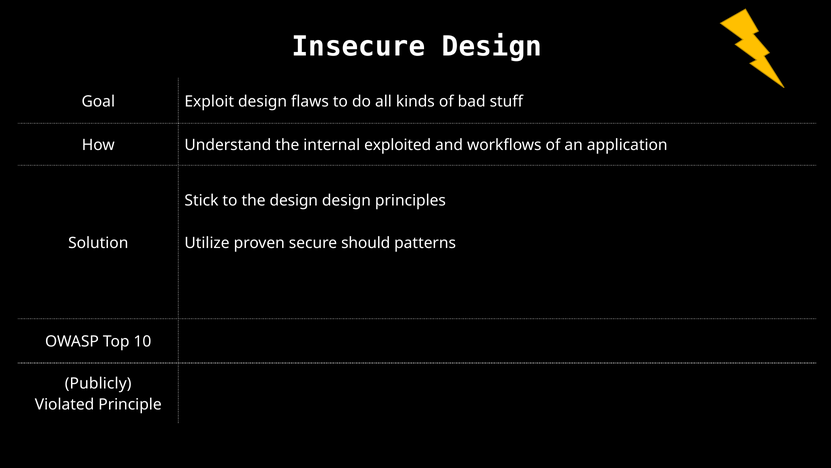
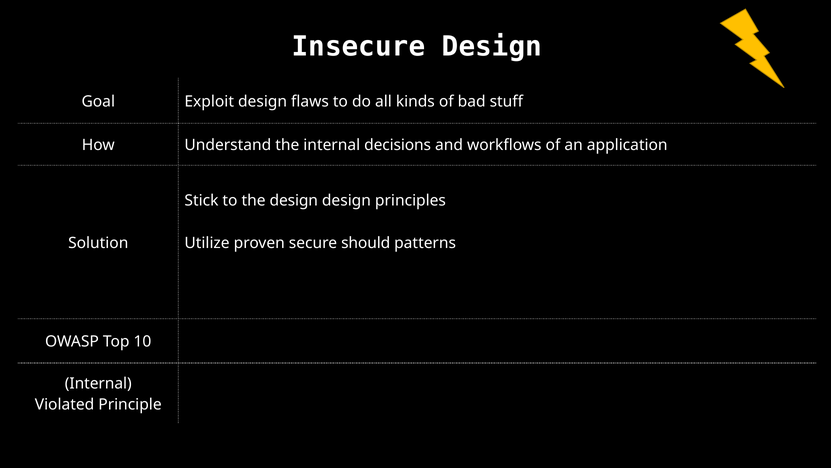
exploited: exploited -> decisions (398, 145)
Publicly: Publicly -> Internal (98, 383)
